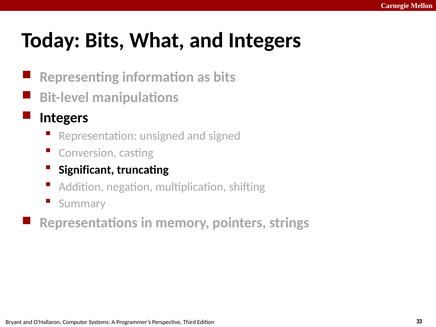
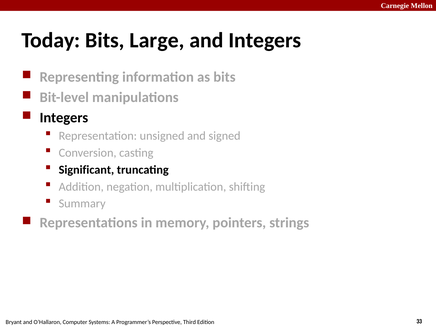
What: What -> Large (157, 40)
